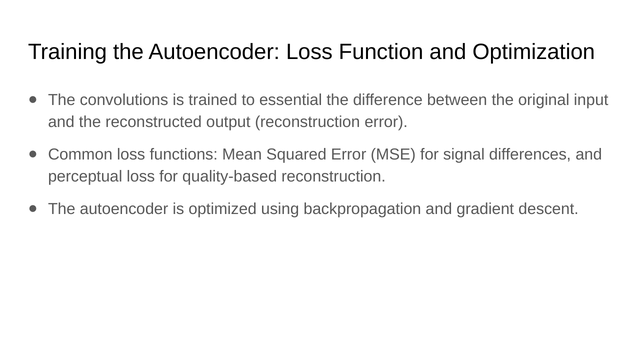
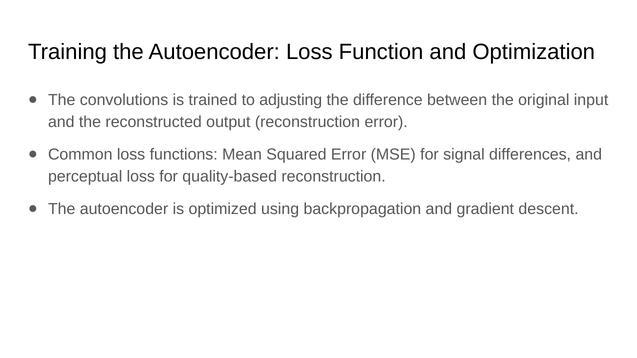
essential: essential -> adjusting (291, 100)
